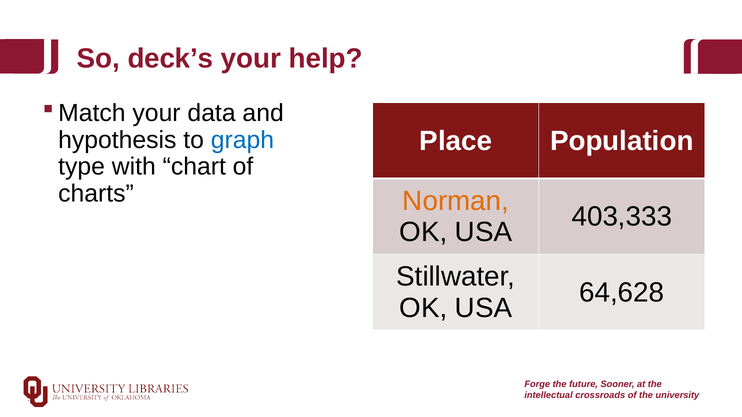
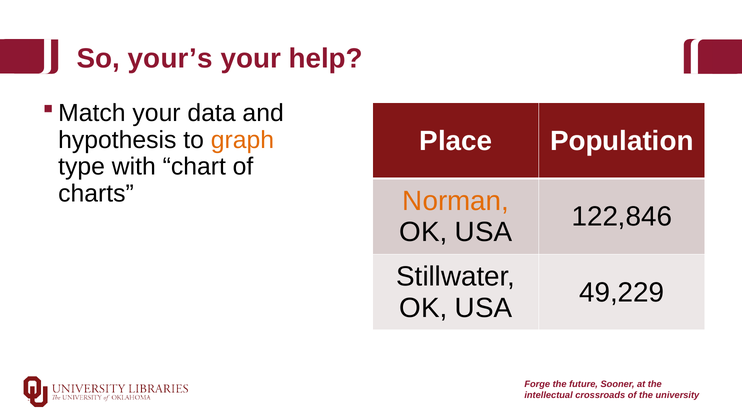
deck’s: deck’s -> your’s (170, 59)
graph colour: blue -> orange (242, 140)
403,333: 403,333 -> 122,846 (622, 217)
64,628: 64,628 -> 49,229 (622, 293)
